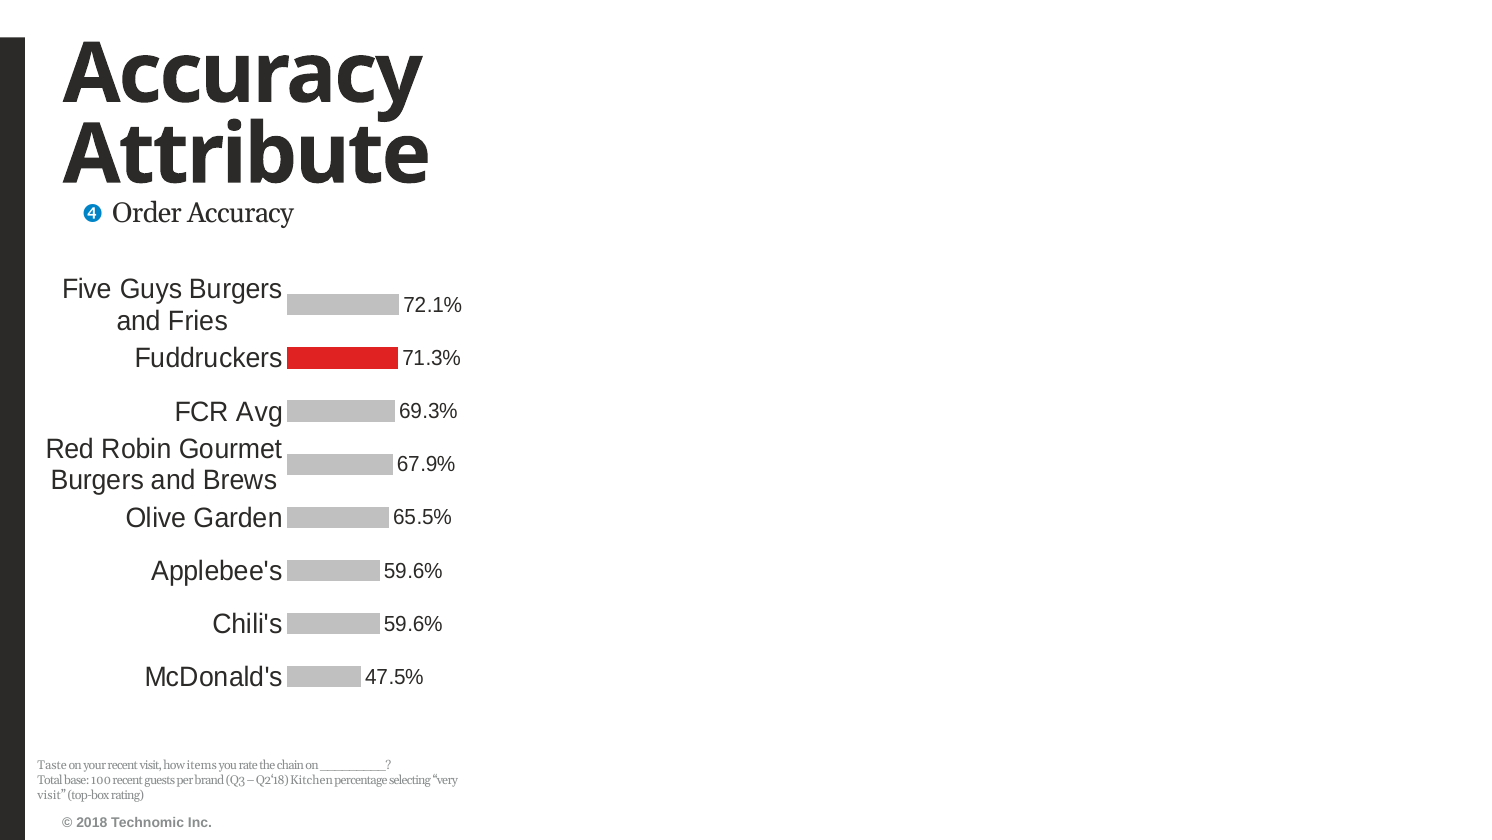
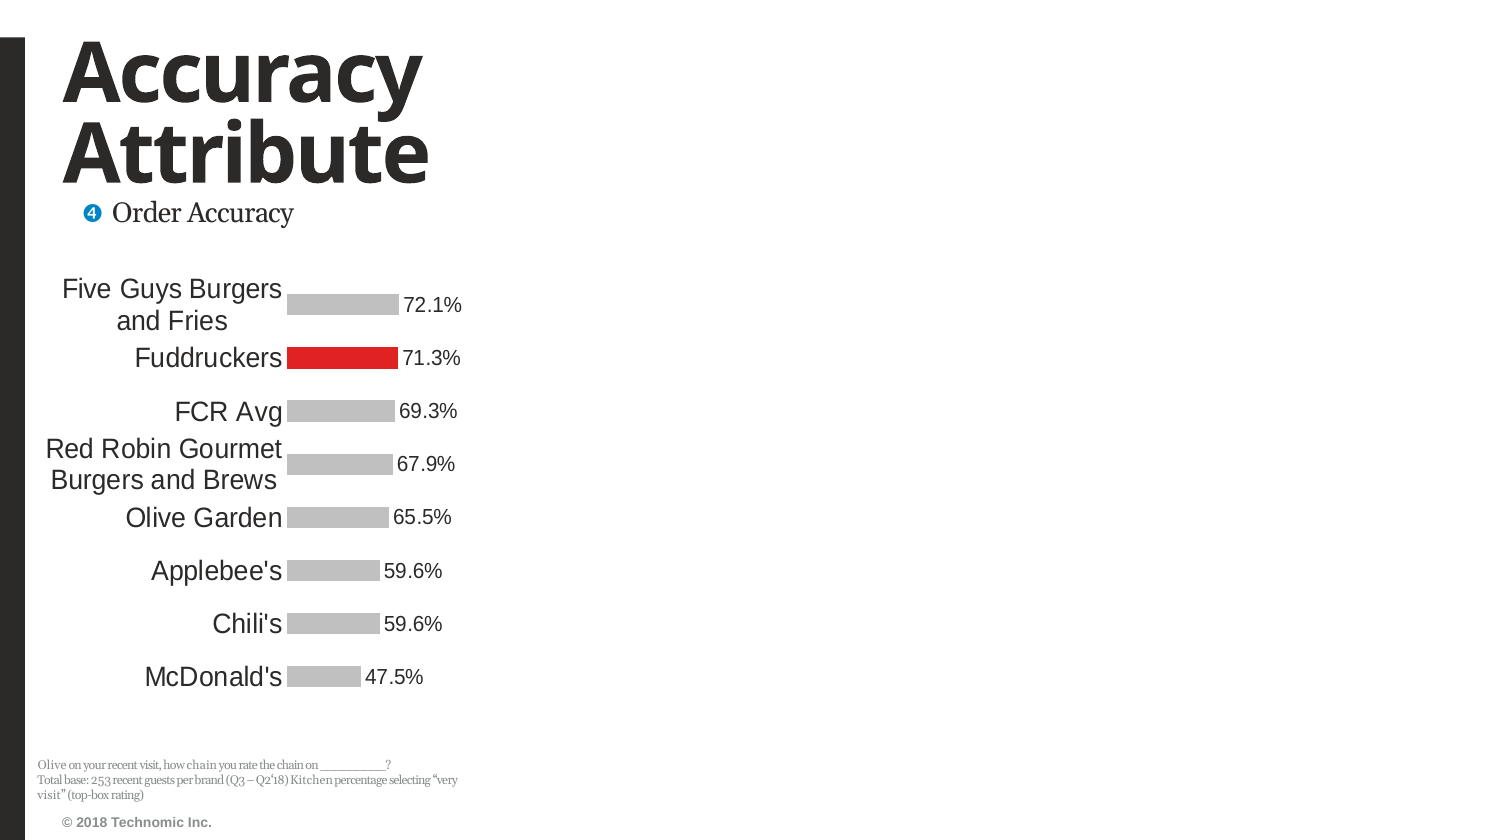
Taste: Taste -> Olive (52, 765)
how items: items -> chain (202, 765)
100: 100 -> 253 (101, 780)
